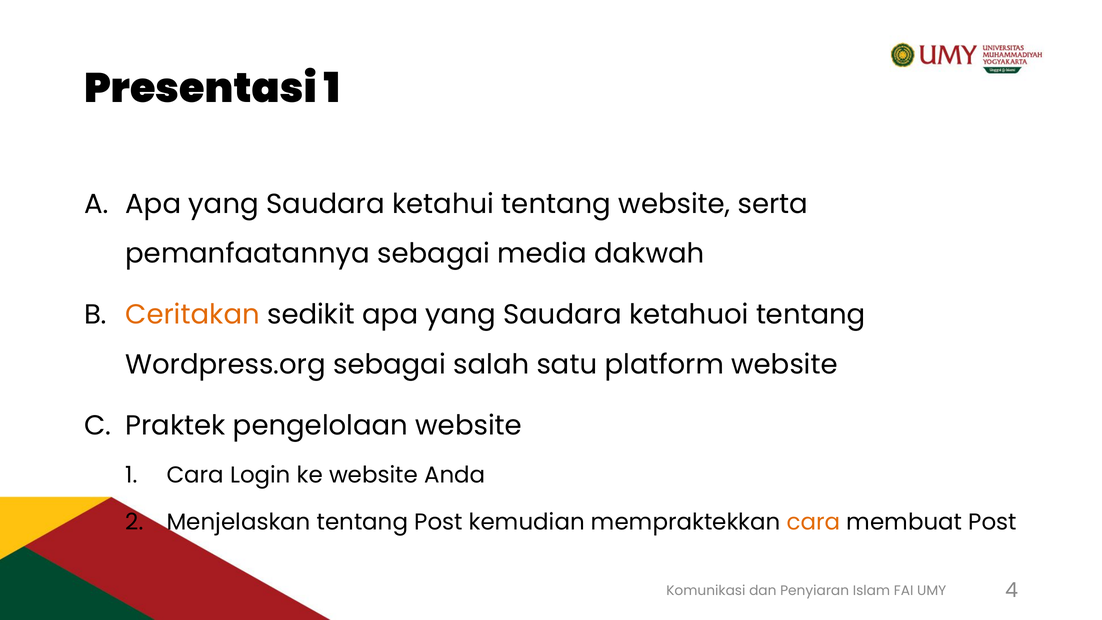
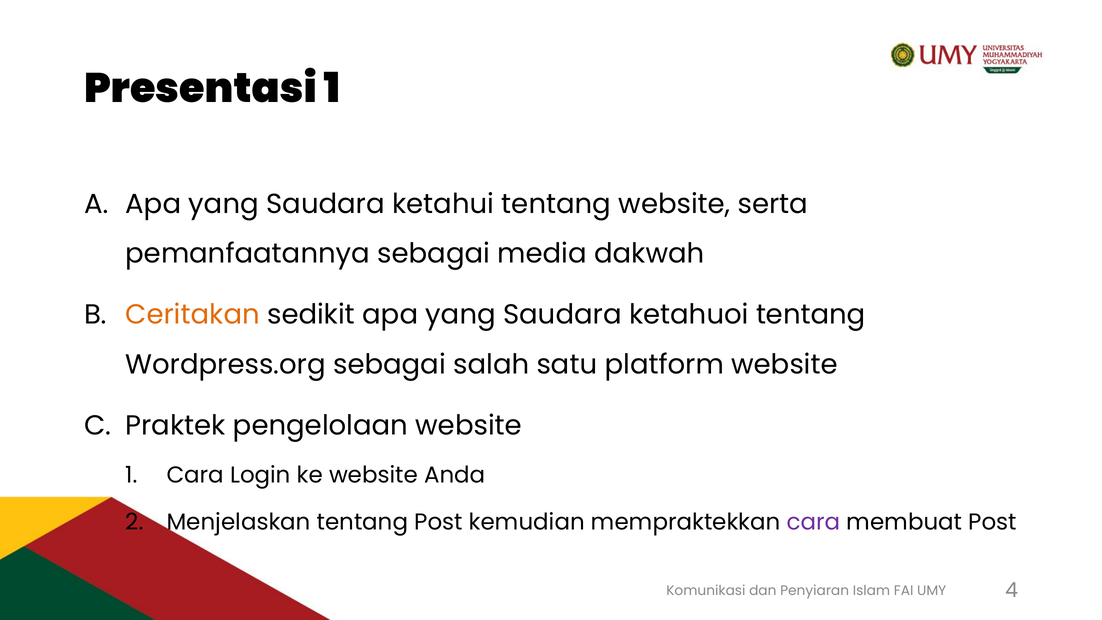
cara colour: orange -> purple (813, 522)
